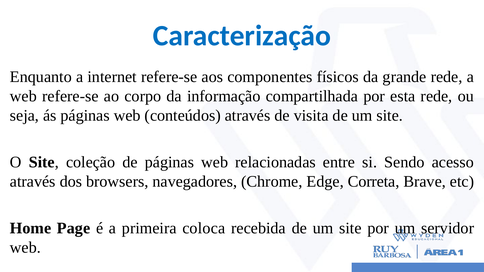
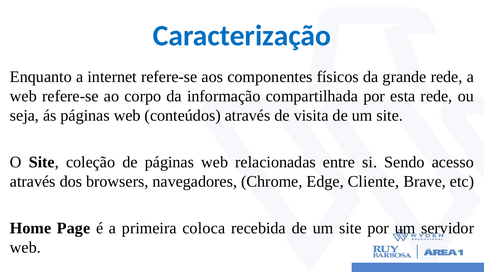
Correta: Correta -> Cliente (373, 182)
